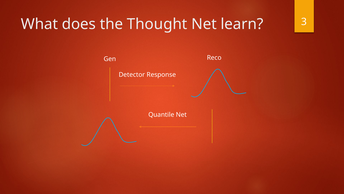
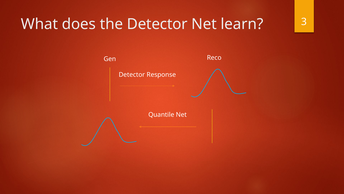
the Thought: Thought -> Detector (157, 24)
